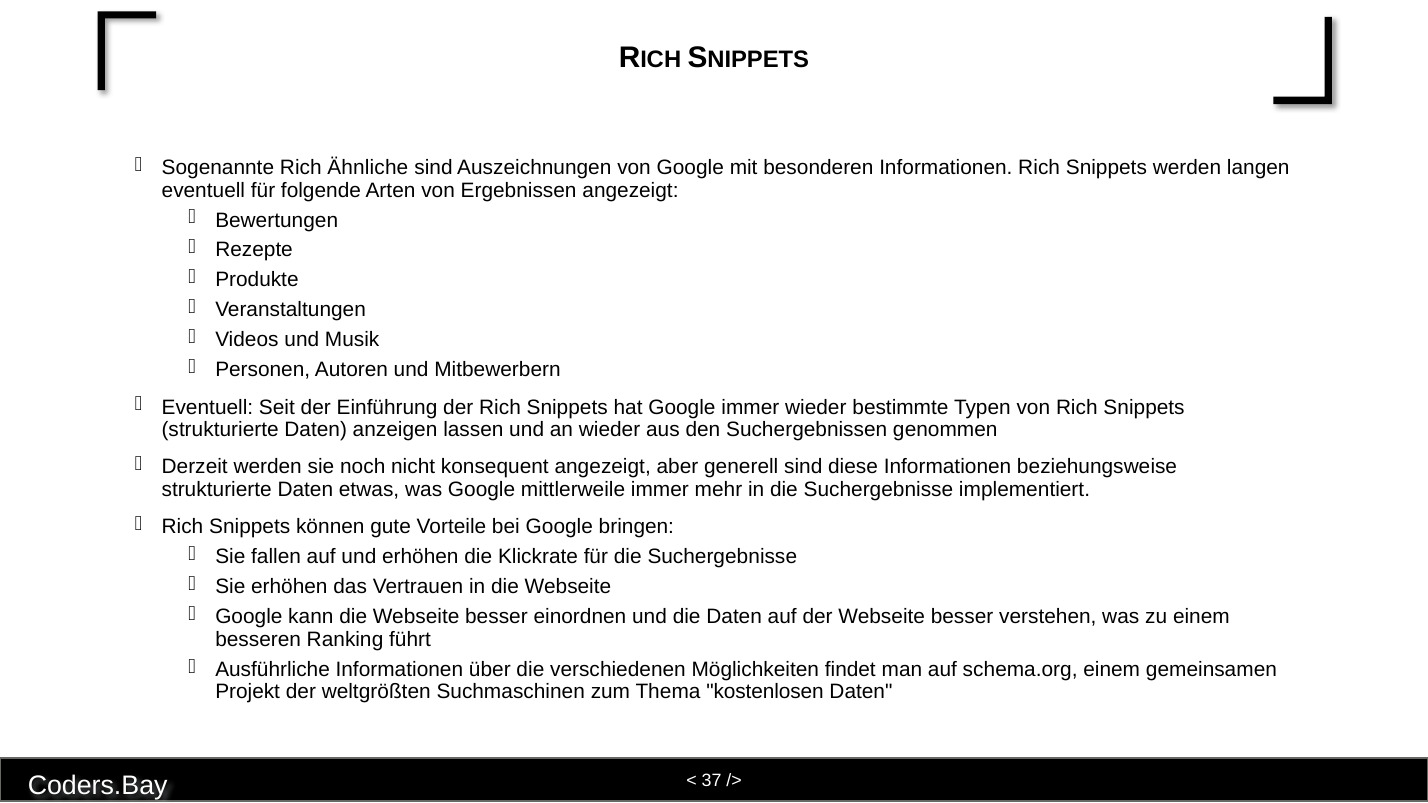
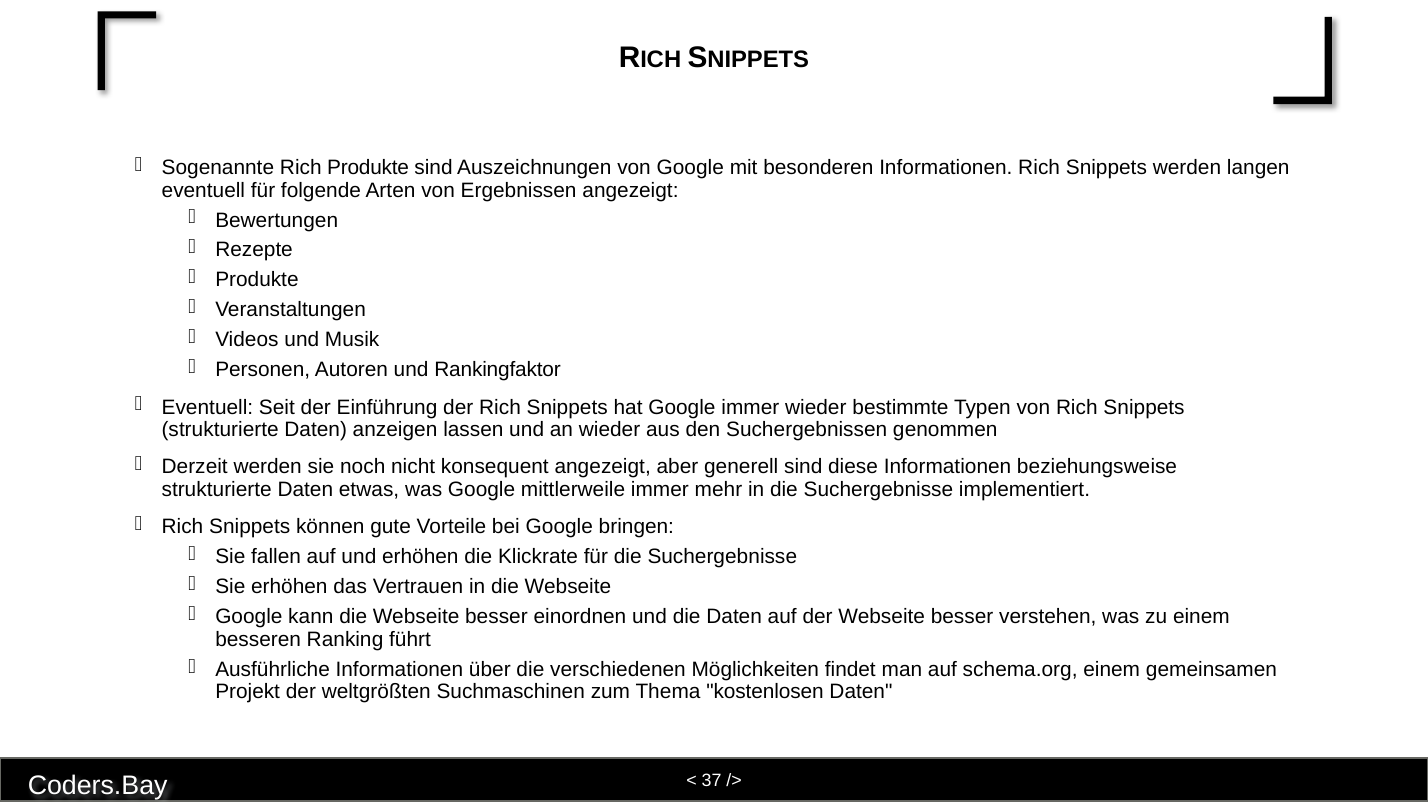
Rich Ähnliche: Ähnliche -> Produkte (368, 168)
Mitbewerbern: Mitbewerbern -> Rankingfaktor (498, 370)
